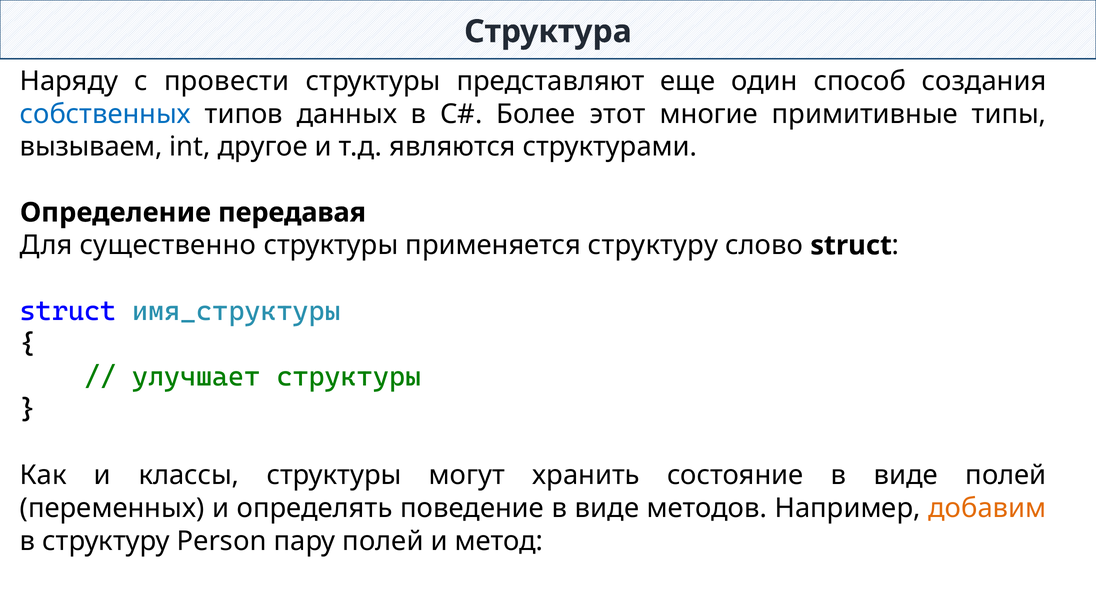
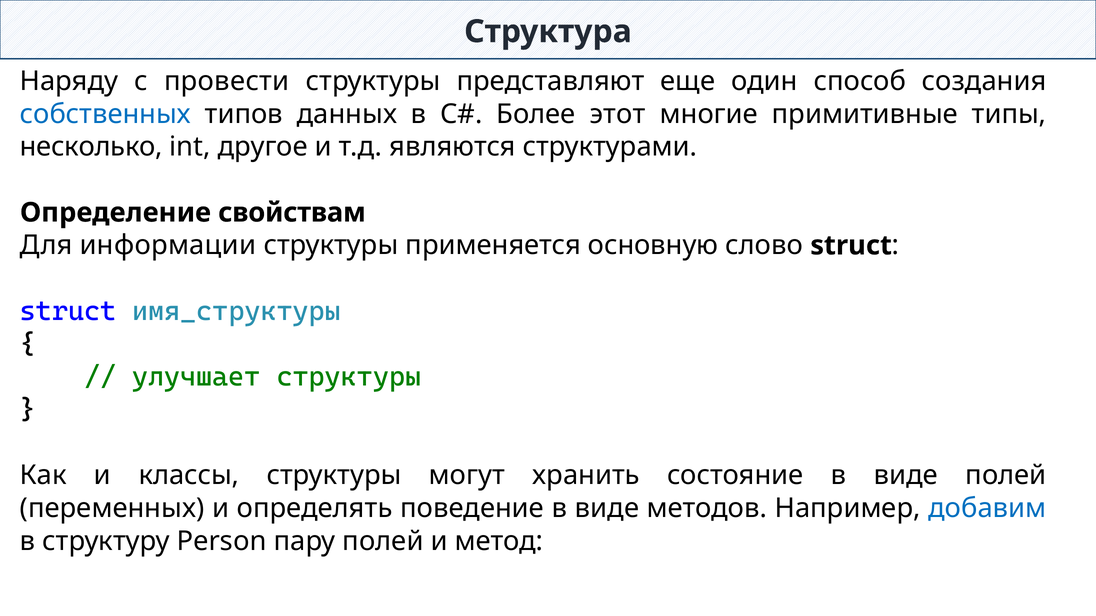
вызываем: вызываем -> несколько (91, 147)
передавая: передавая -> свойствам (292, 213)
существенно: существенно -> информации (168, 246)
применяется структуру: структуру -> основную (653, 246)
добавим colour: orange -> blue (987, 509)
